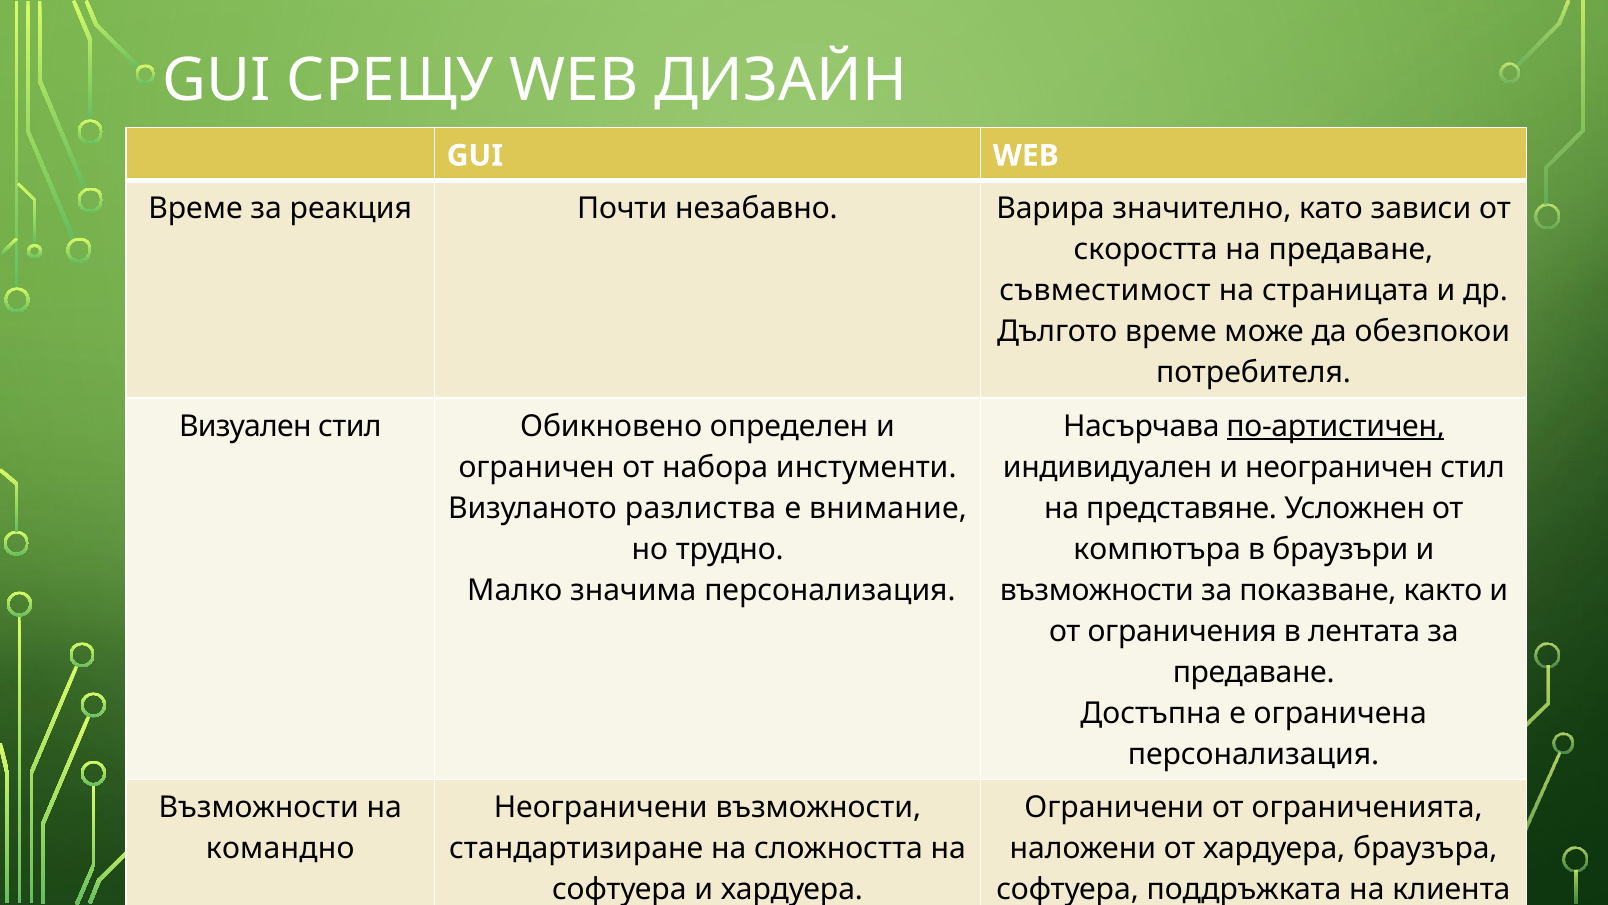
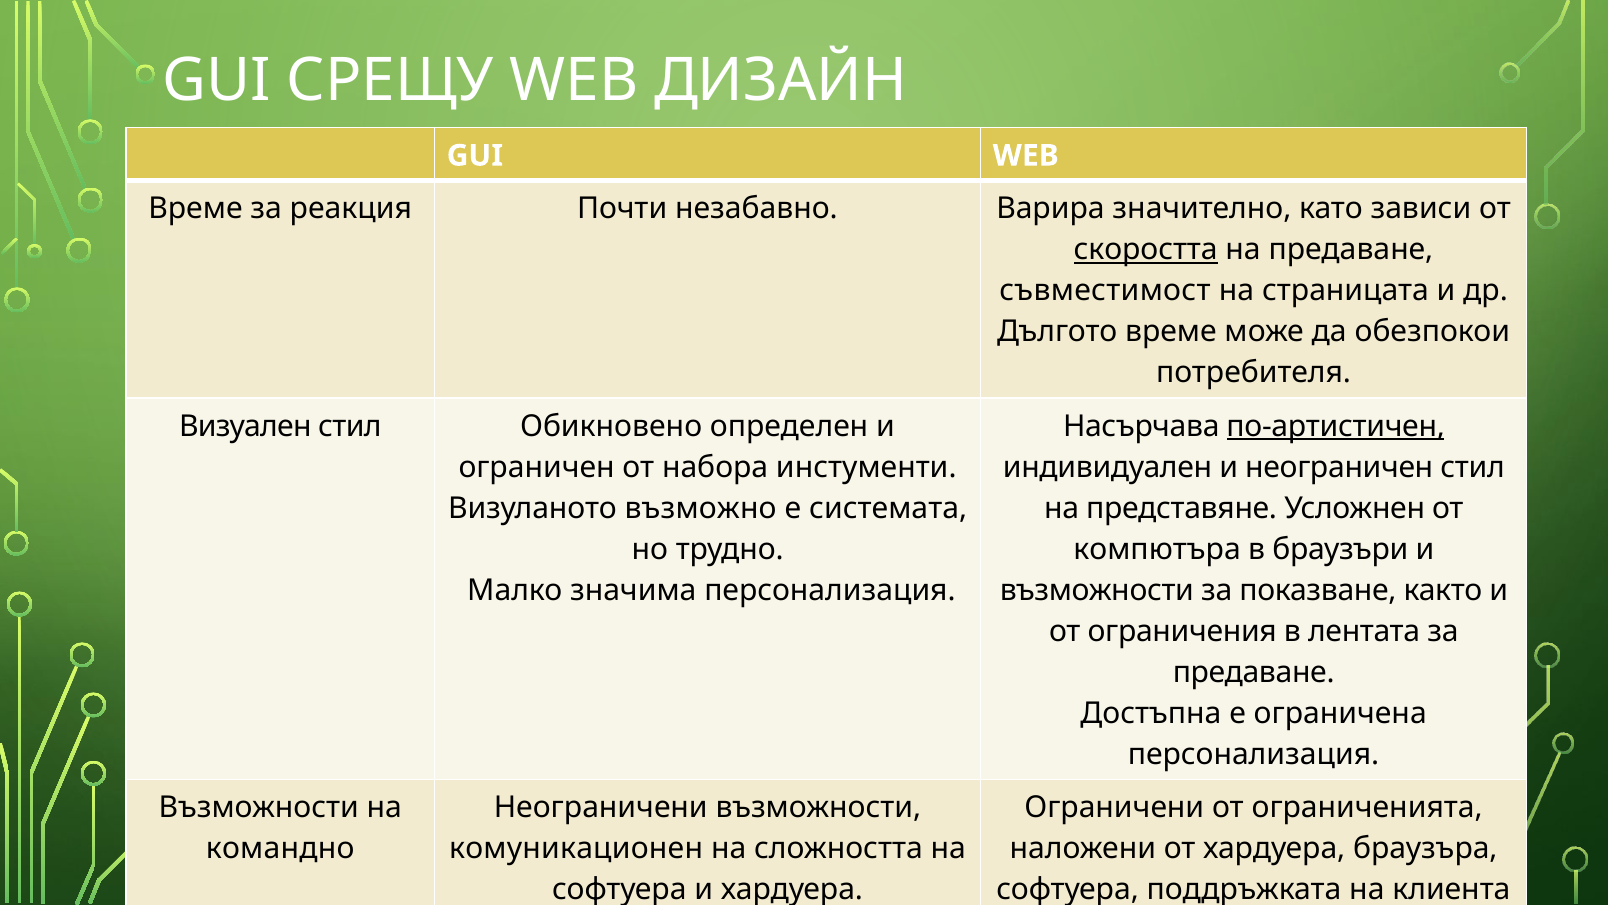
скоростта underline: none -> present (1146, 250)
разлиства: разлиства -> възможно (701, 508)
внимание: внимание -> системата (888, 508)
стандартизиране: стандартизиране -> комуникационен (576, 848)
